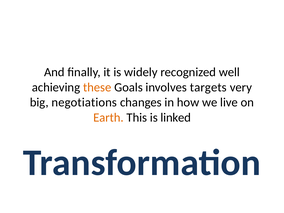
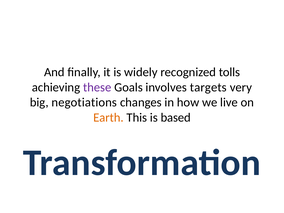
well: well -> tolls (229, 72)
these colour: orange -> purple (97, 87)
linked: linked -> based (176, 118)
